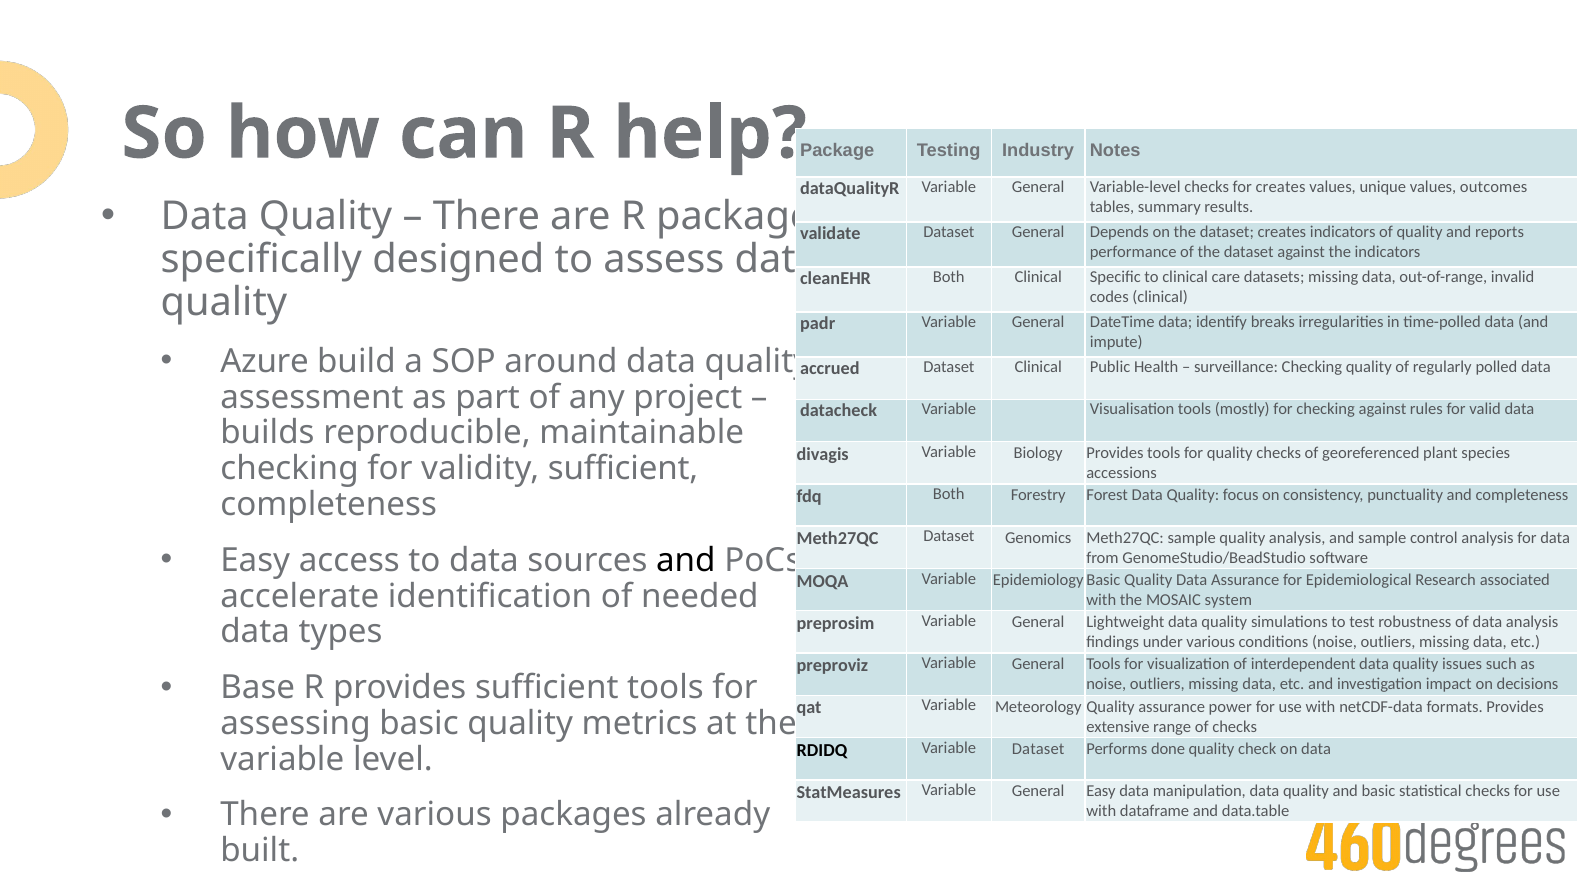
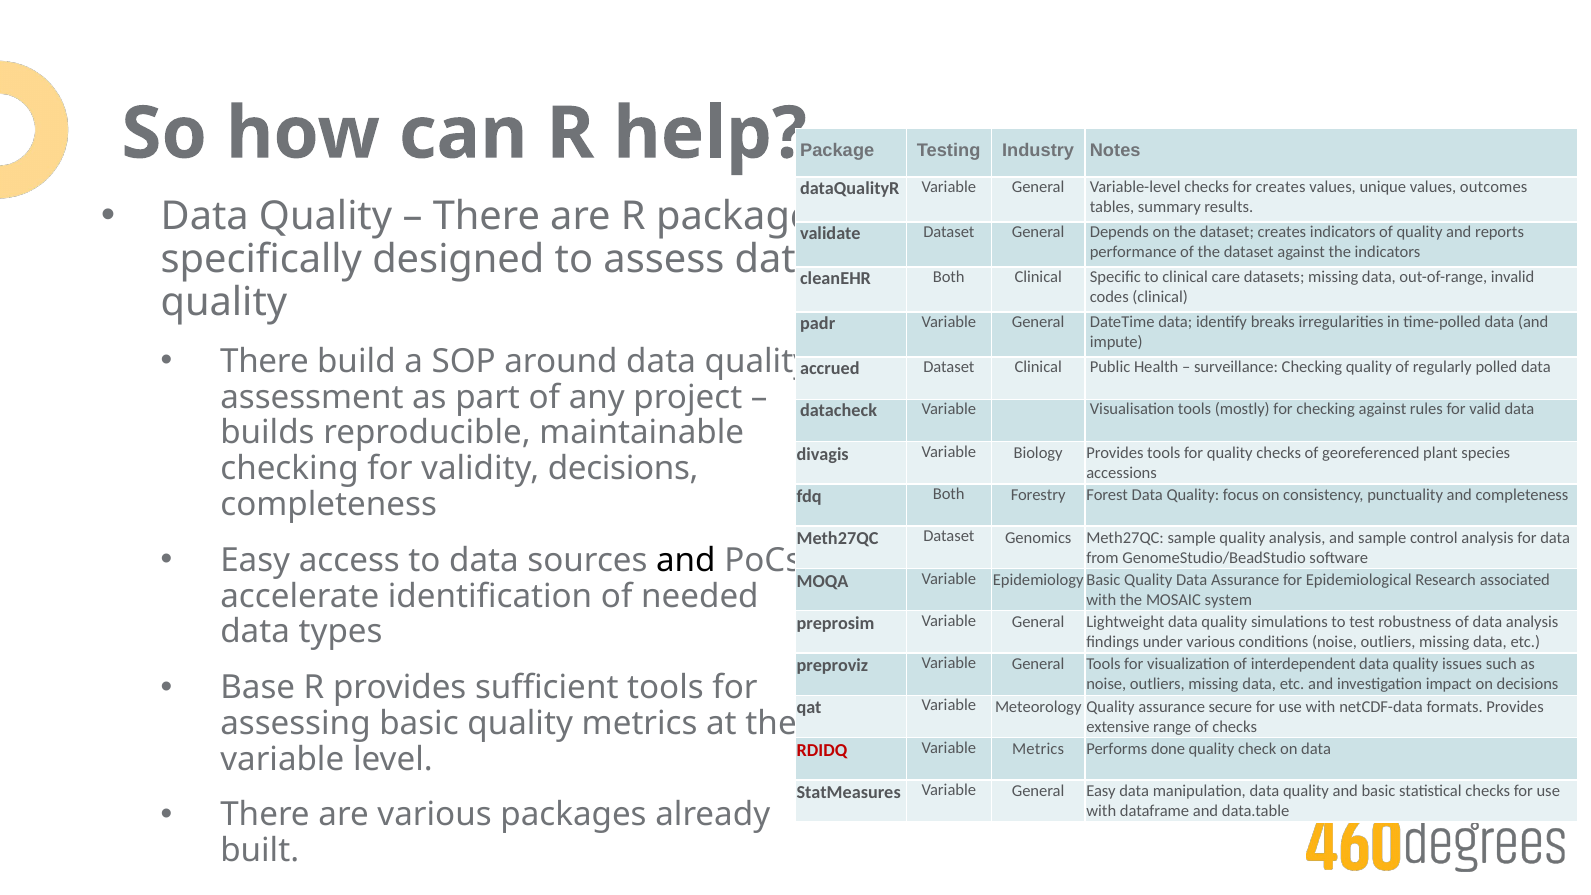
Azure: Azure -> There (265, 361)
validity sufficient: sufficient -> decisions (623, 469)
power: power -> secure (1230, 707)
RDIDQ colour: black -> red (822, 750)
Variable Dataset: Dataset -> Metrics (1038, 749)
